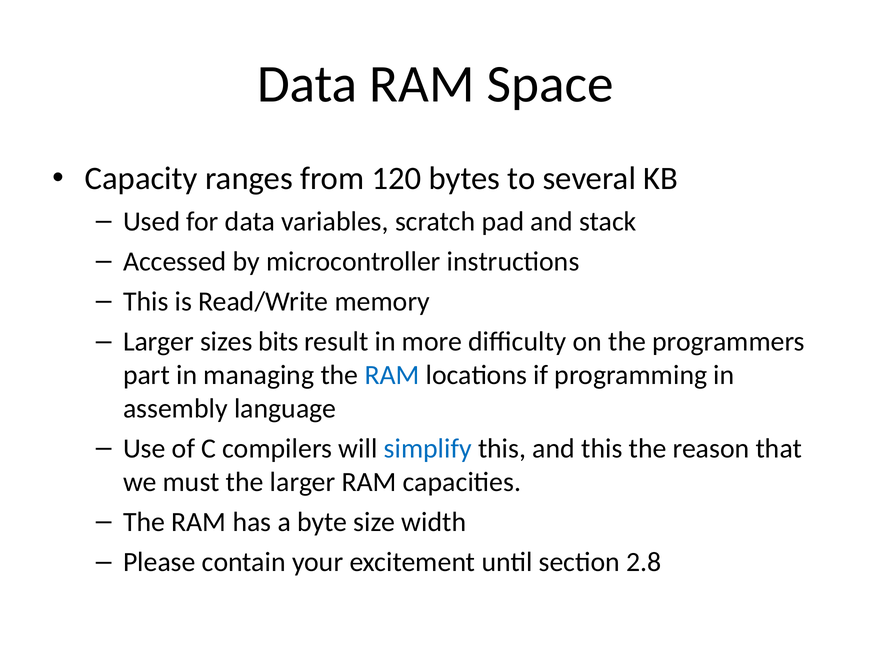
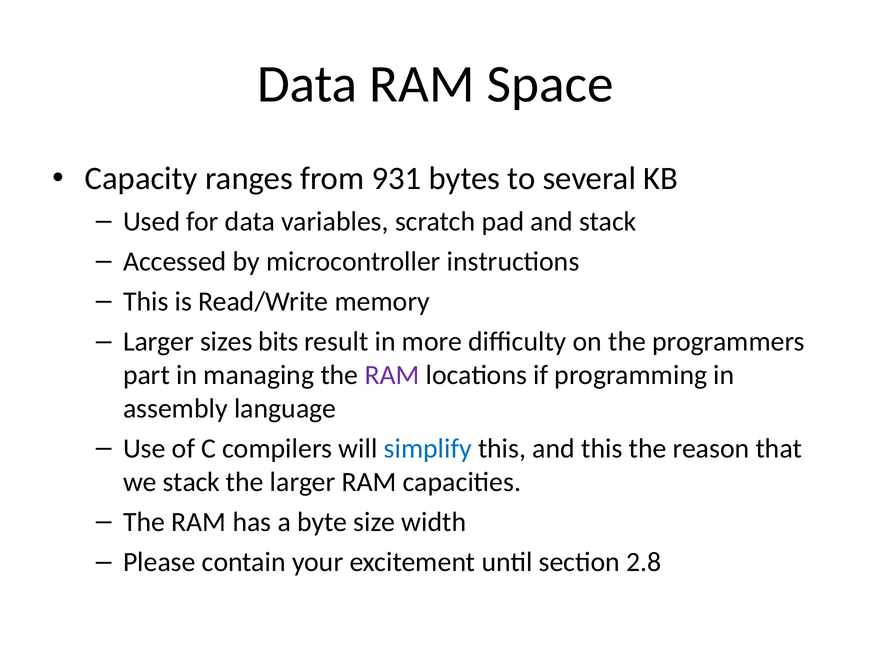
120: 120 -> 931 (396, 179)
RAM colour: blue -> purple (392, 375)
we must: must -> stack (191, 482)
